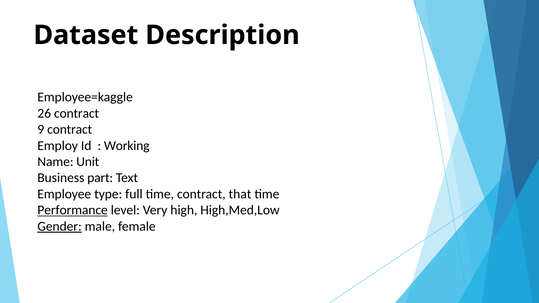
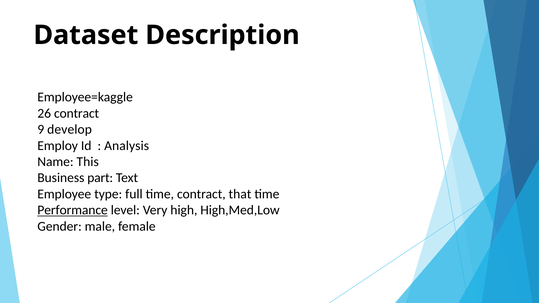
9 contract: contract -> develop (70, 129)
Working: Working -> Analysis (127, 146)
Unit: Unit -> This (88, 162)
Gender underline: present -> none (60, 226)
